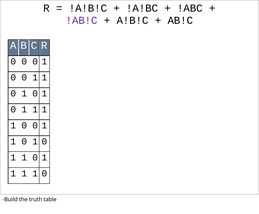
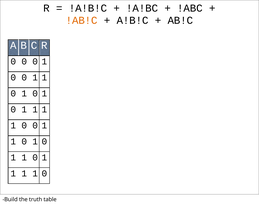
!AB!C colour: purple -> orange (82, 20)
